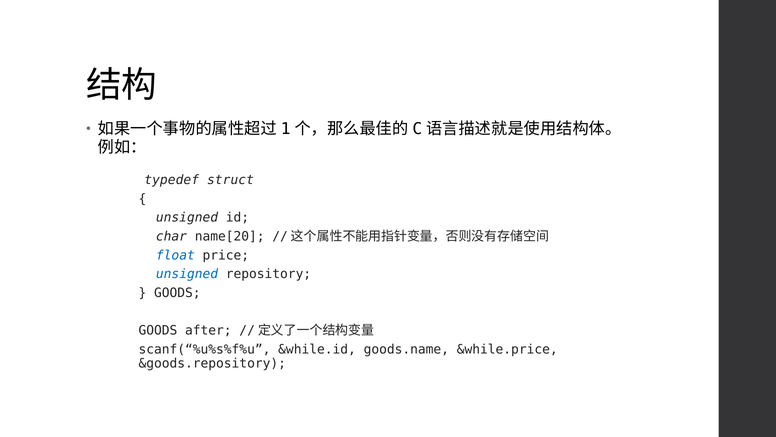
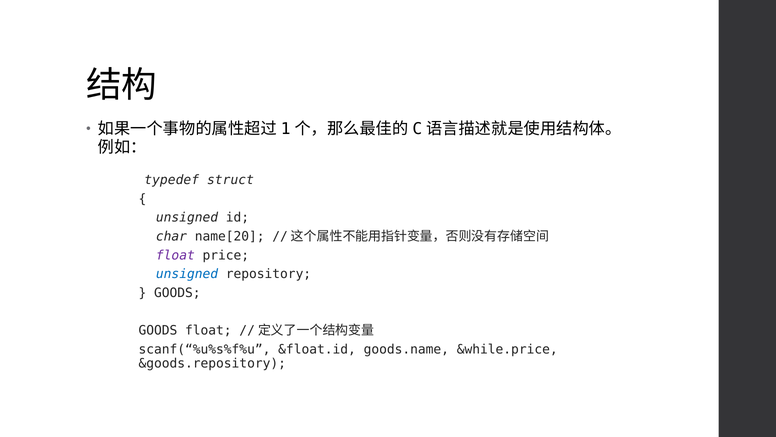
float colour: blue -> purple (175, 255)
GOODS after: after -> float (208, 330)
&while.id: &while.id -> &float.id (317, 349)
